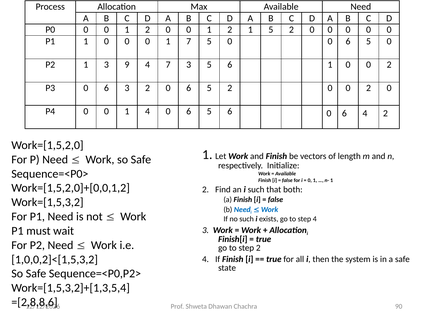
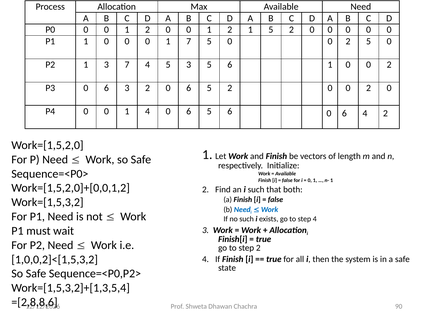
5 0 0 6: 6 -> 2 (348, 42)
3 9: 9 -> 7 (127, 65)
4 7: 7 -> 5 (168, 65)
